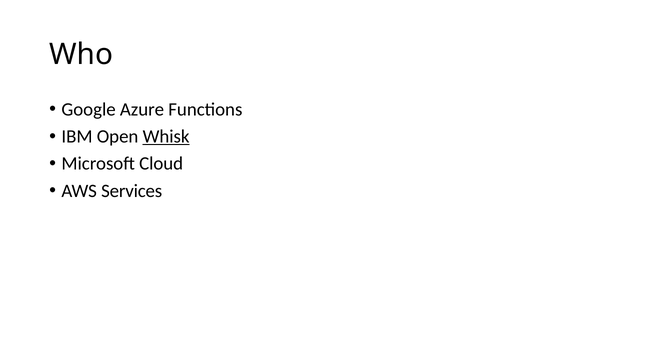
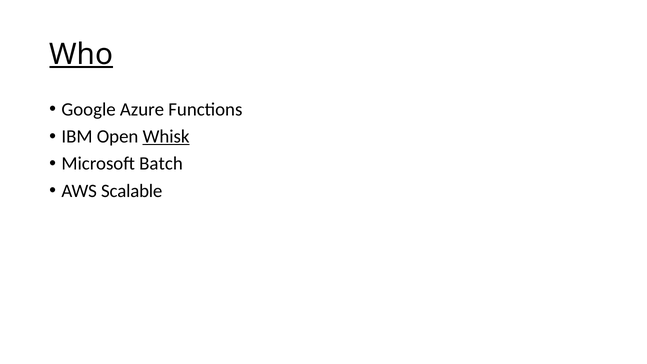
Who underline: none -> present (81, 54)
Cloud: Cloud -> Batch (161, 164)
Services: Services -> Scalable (132, 191)
